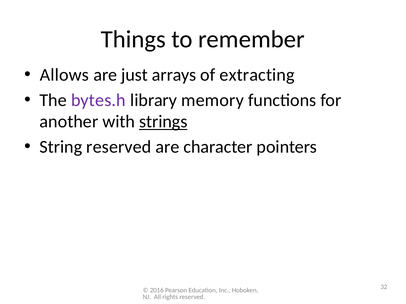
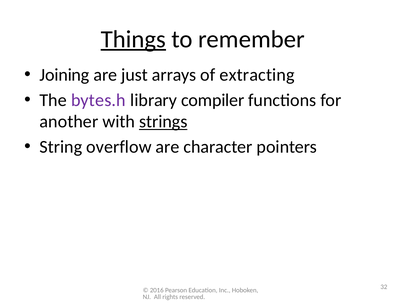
Things underline: none -> present (133, 39)
Allows: Allows -> Joining (64, 75)
memory: memory -> compiler (213, 100)
String reserved: reserved -> overflow (119, 147)
